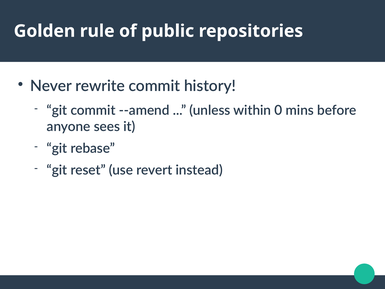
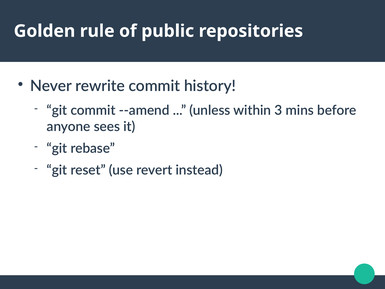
0: 0 -> 3 (278, 110)
